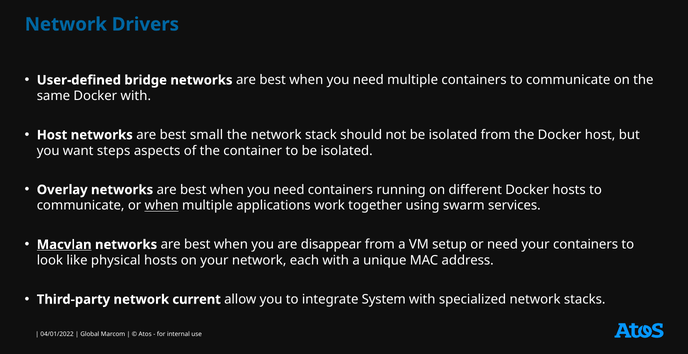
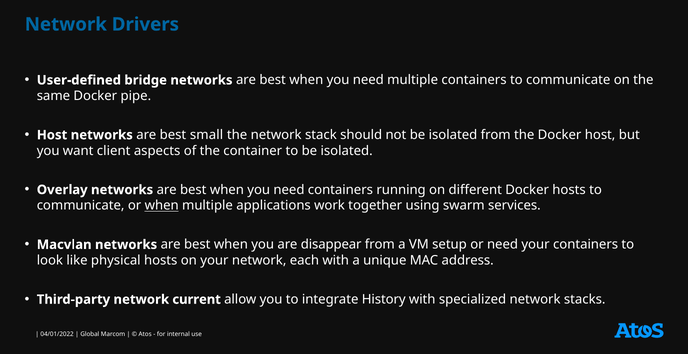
Docker with: with -> pipe (136, 96)
steps: steps -> client (114, 151)
Macvlan underline: present -> none (64, 244)
System: System -> History (384, 299)
